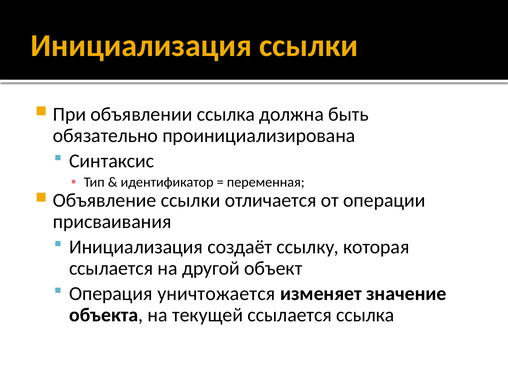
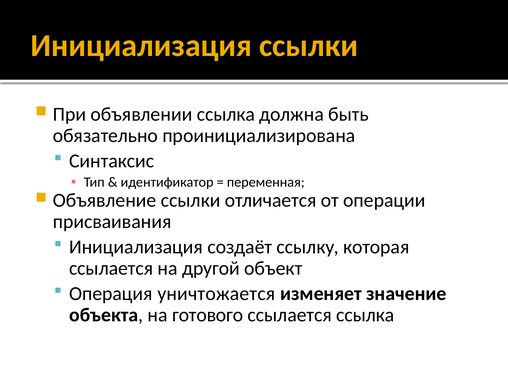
текущей: текущей -> готового (208, 315)
